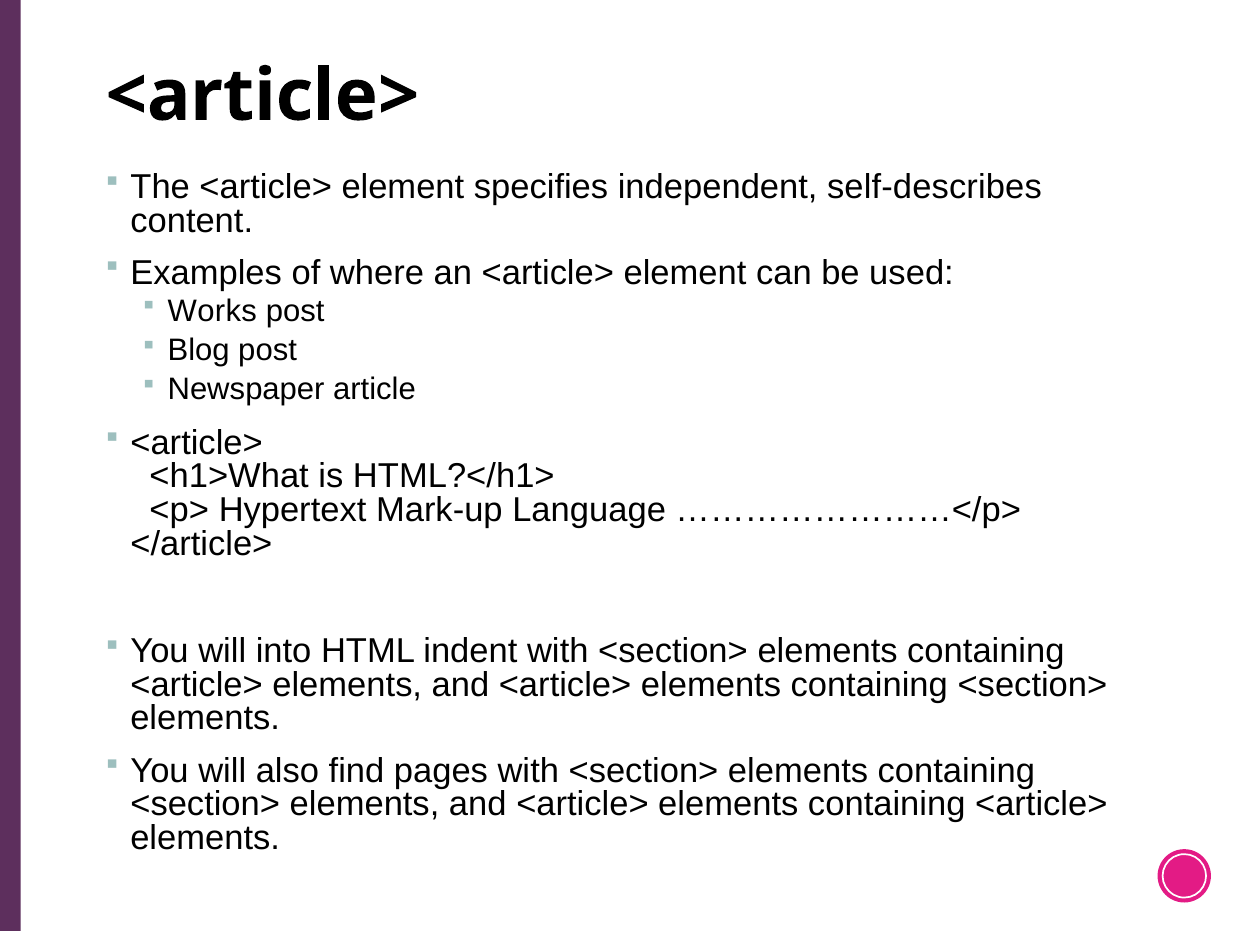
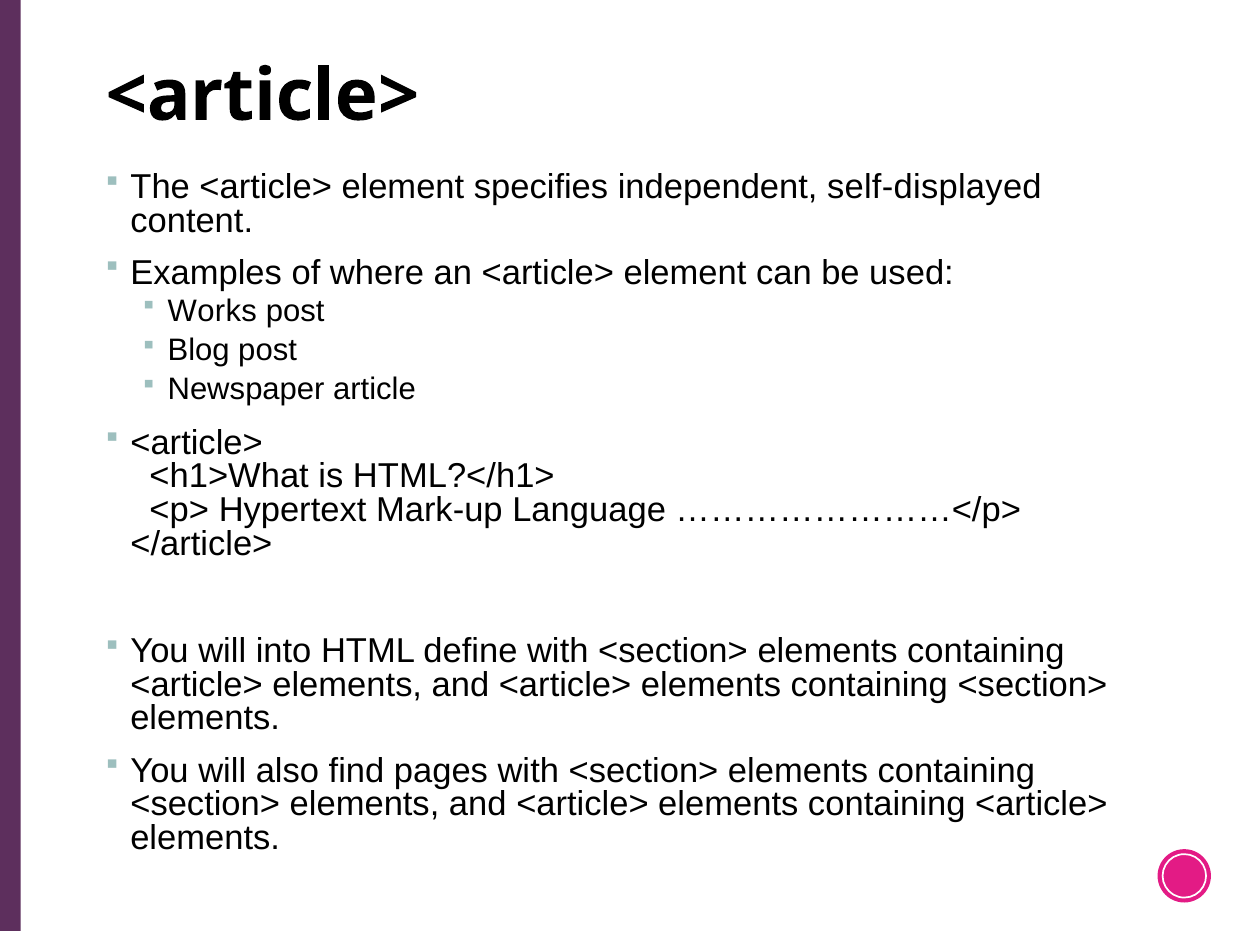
self-describes: self-describes -> self-displayed (934, 187)
indent: indent -> define (470, 652)
